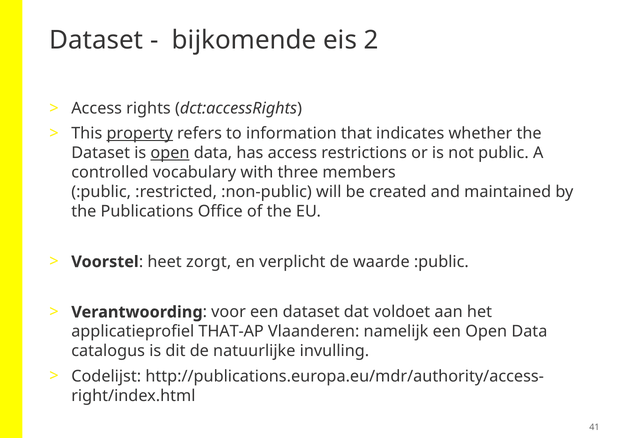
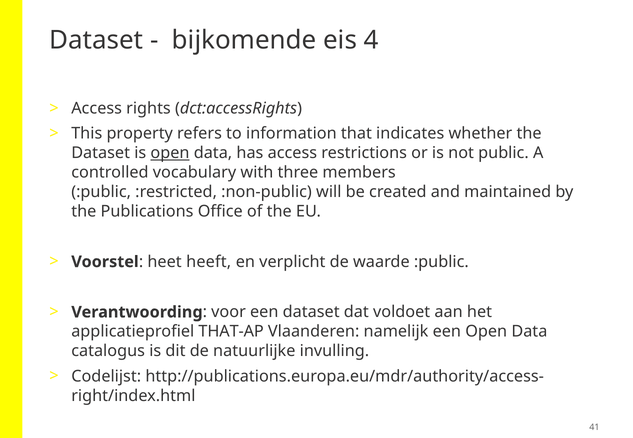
2: 2 -> 4 (371, 40)
property underline: present -> none (140, 134)
zorgt: zorgt -> heeft (209, 262)
